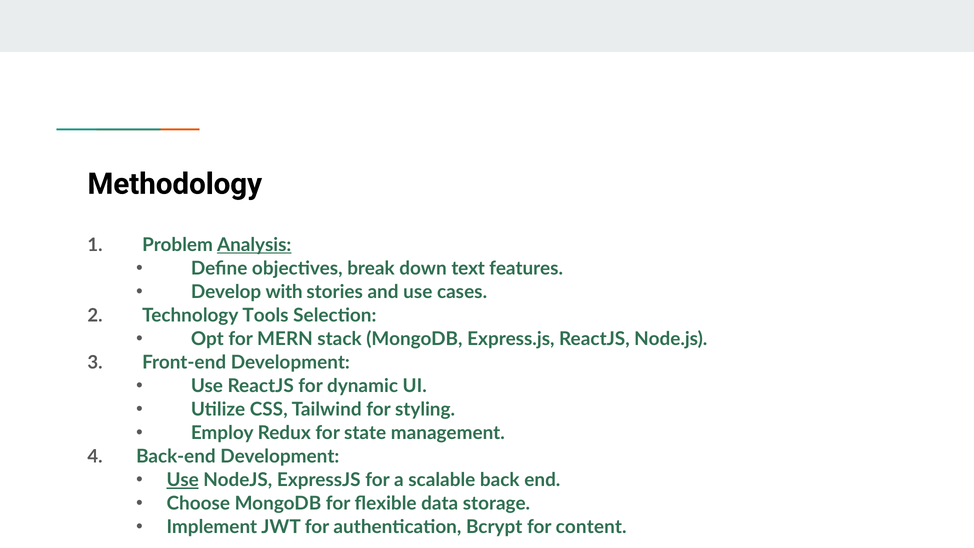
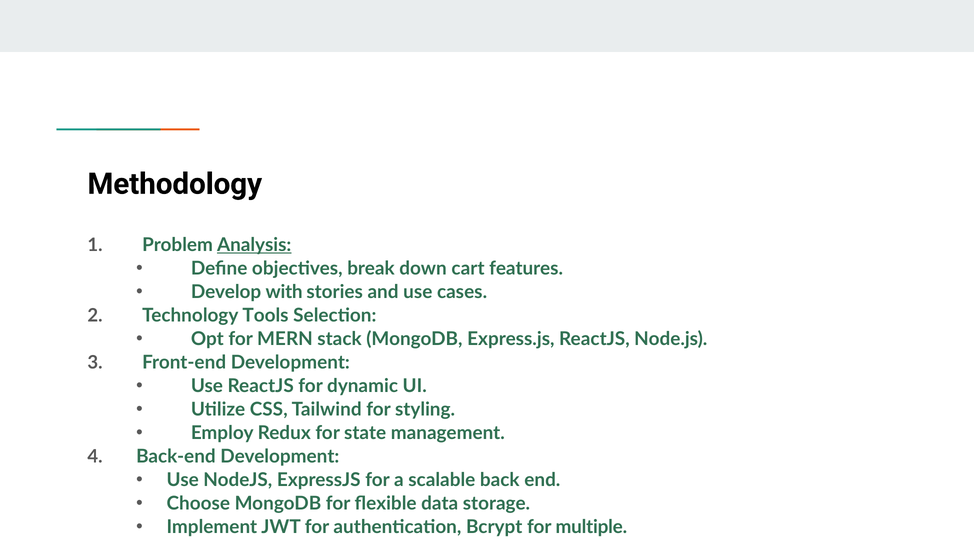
text: text -> cart (468, 268)
Use underline: present -> none (183, 480)
content: content -> multiple (591, 527)
